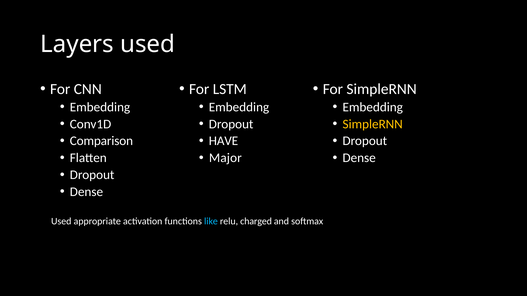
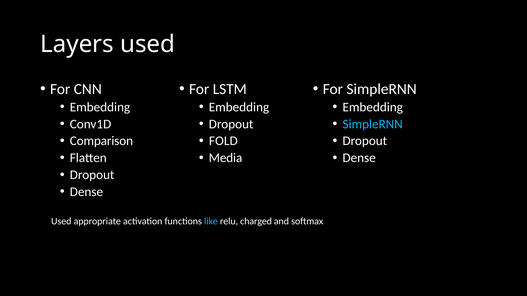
SimpleRNN colour: yellow -> light blue (373, 124)
HAVE: HAVE -> FOLD (223, 141)
Major: Major -> Media (226, 158)
